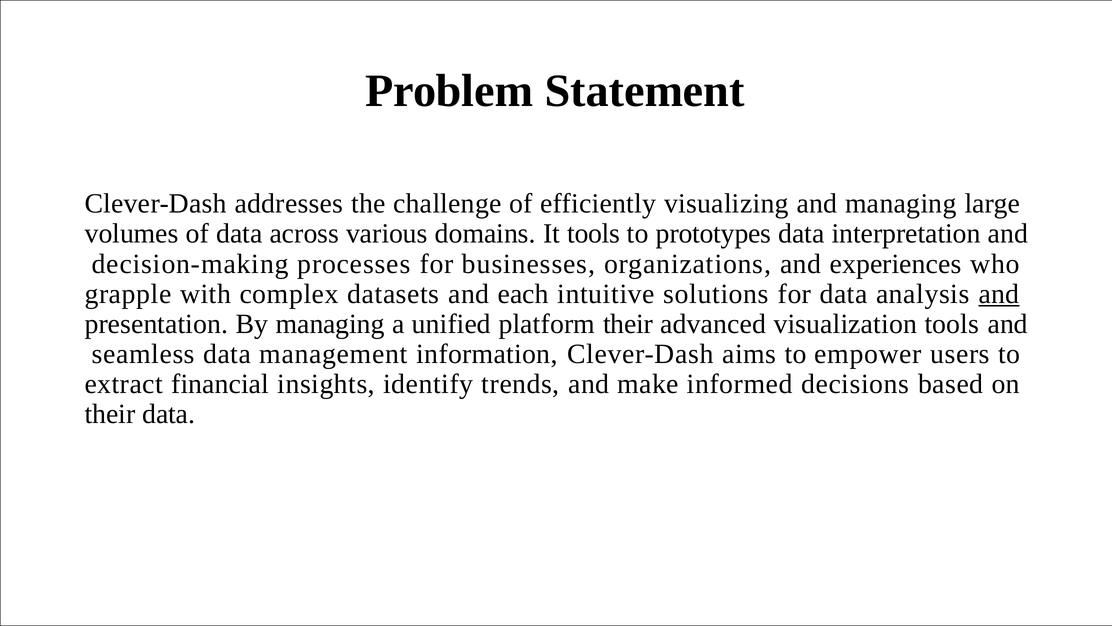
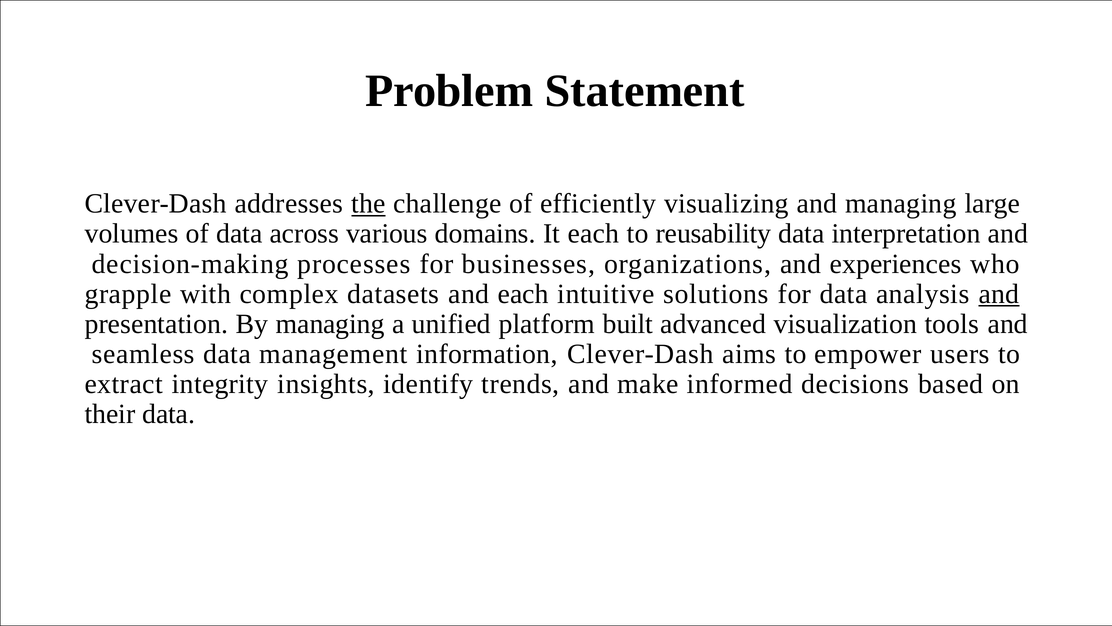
the underline: none -> present (368, 204)
It tools: tools -> each (593, 234)
prototypes: prototypes -> reusability (713, 234)
platform their: their -> built (628, 324)
financial: financial -> integrity (220, 384)
